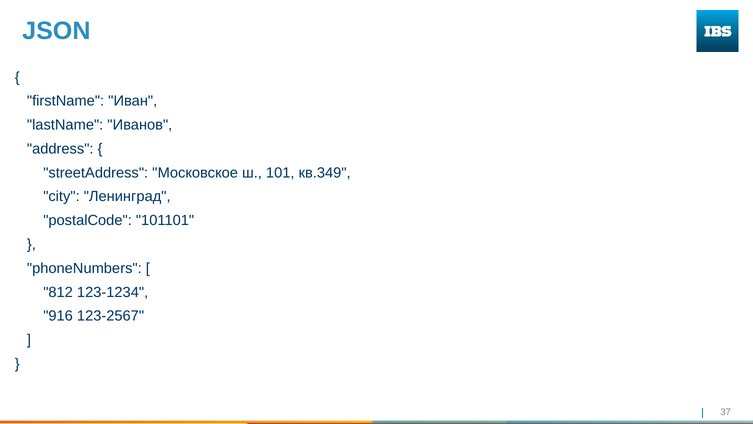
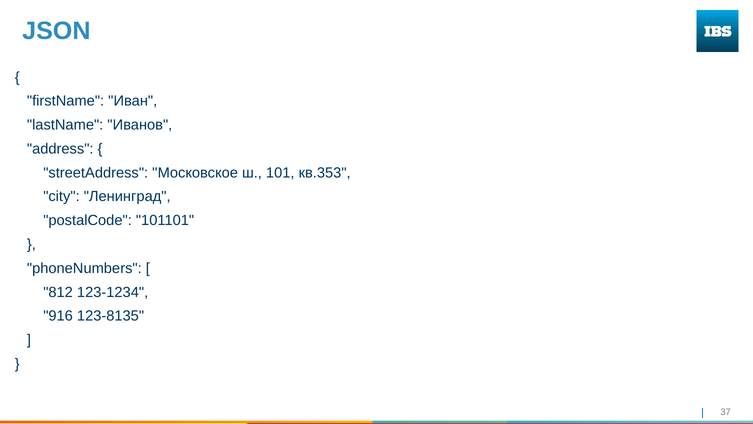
кв.349: кв.349 -> кв.353 (325, 173)
123-2567: 123-2567 -> 123-8135 (111, 316)
